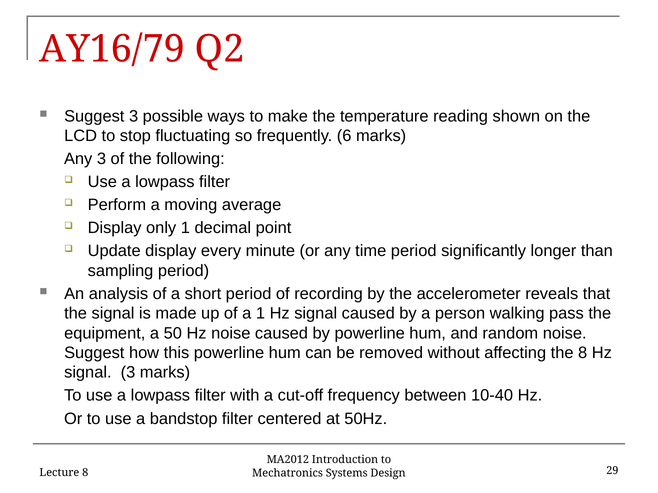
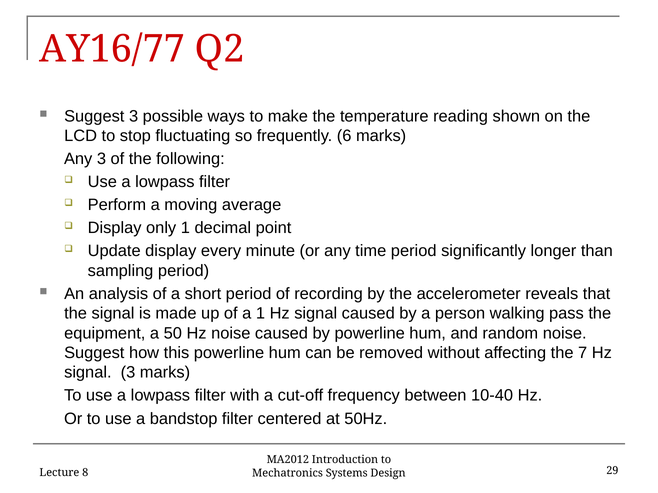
AY16/79: AY16/79 -> AY16/77 (112, 49)
the 8: 8 -> 7 (583, 353)
